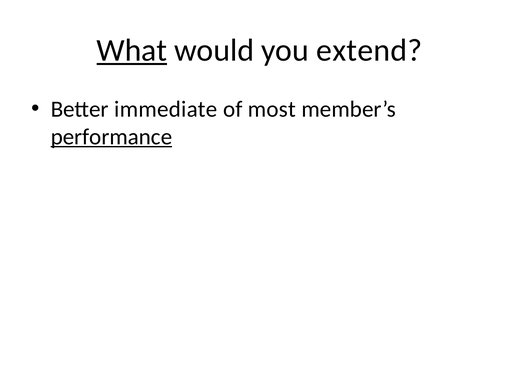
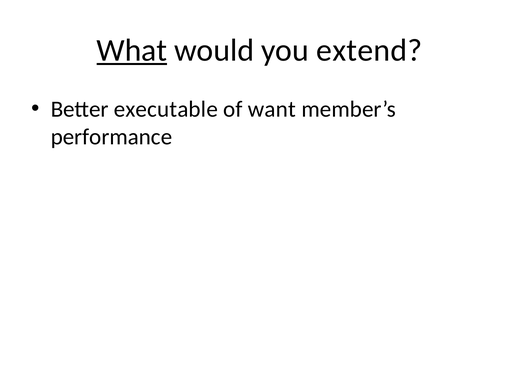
immediate: immediate -> executable (166, 109)
most: most -> want (272, 109)
performance underline: present -> none (111, 137)
